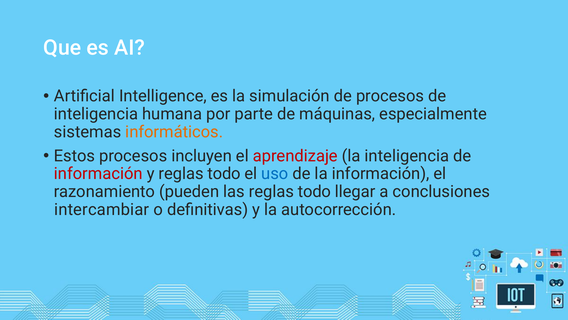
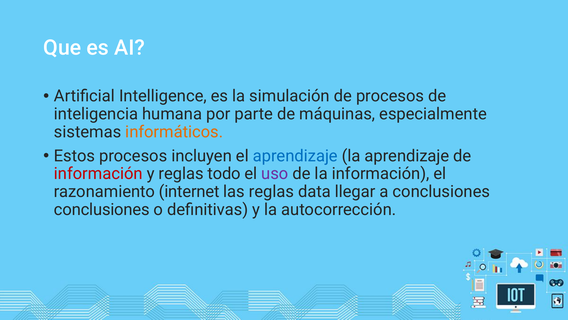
aprendizaje colour: red -> blue (295, 156)
la inteligencia: inteligencia -> aprendizaje (407, 156)
uso colour: blue -> purple (275, 174)
pueden: pueden -> internet (189, 191)
las reglas todo: todo -> data (314, 191)
intercambiar: intercambiar -> conclusiones (102, 209)
